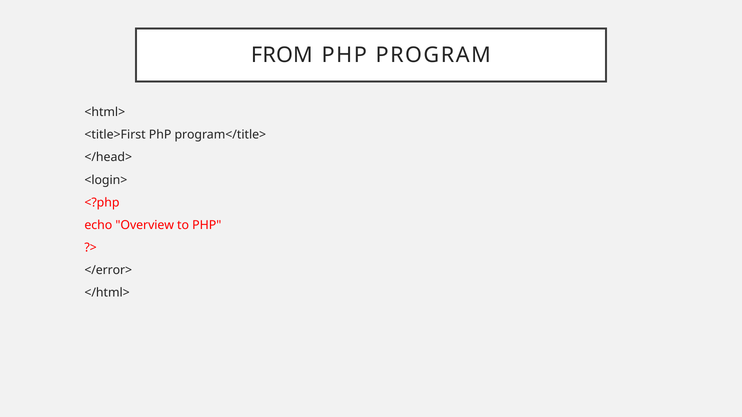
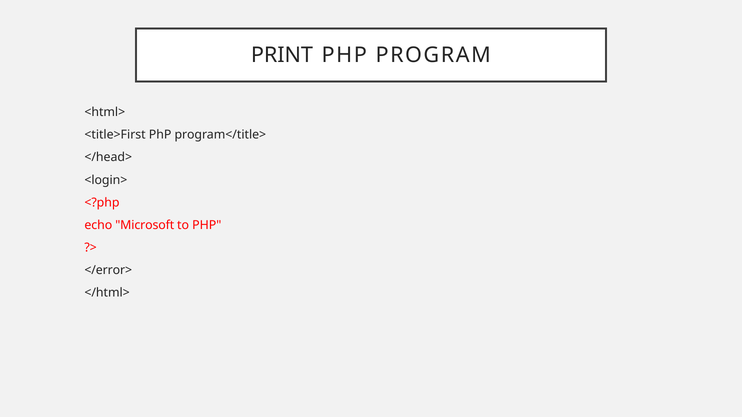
FROM: FROM -> PRINT (282, 55)
Overview: Overview -> Microsoft (145, 225)
